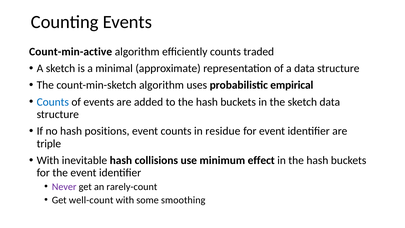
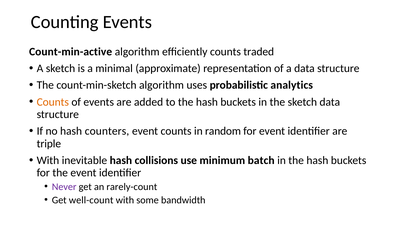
empirical: empirical -> analytics (292, 85)
Counts colour: blue -> orange (53, 102)
positions: positions -> counters (107, 131)
residue: residue -> random (223, 131)
effect: effect -> batch (261, 160)
smoothing: smoothing -> bandwidth (183, 200)
